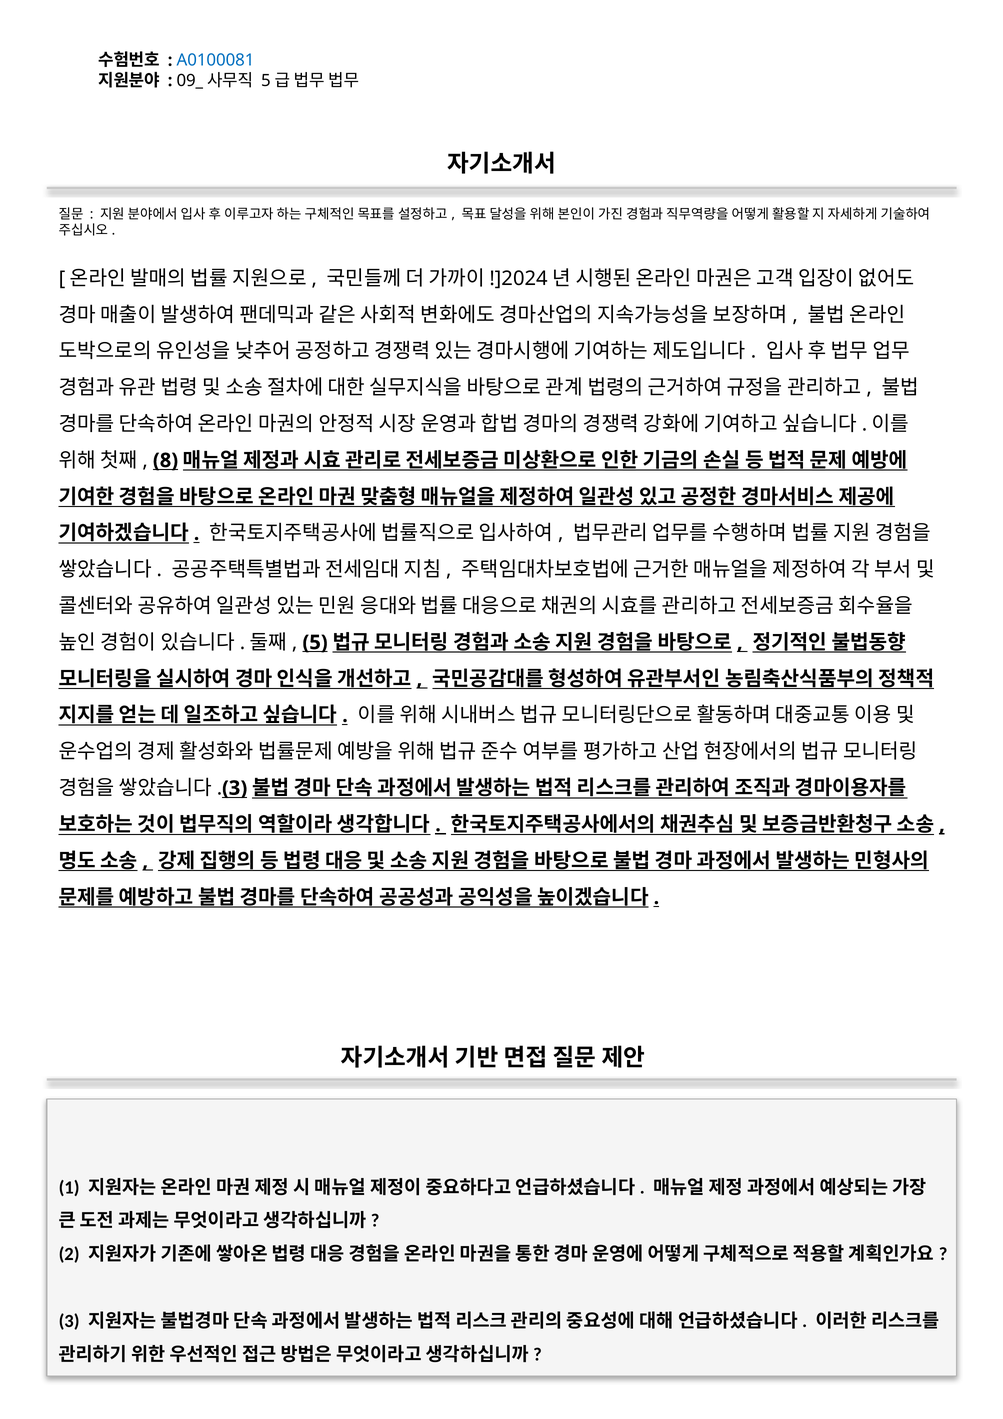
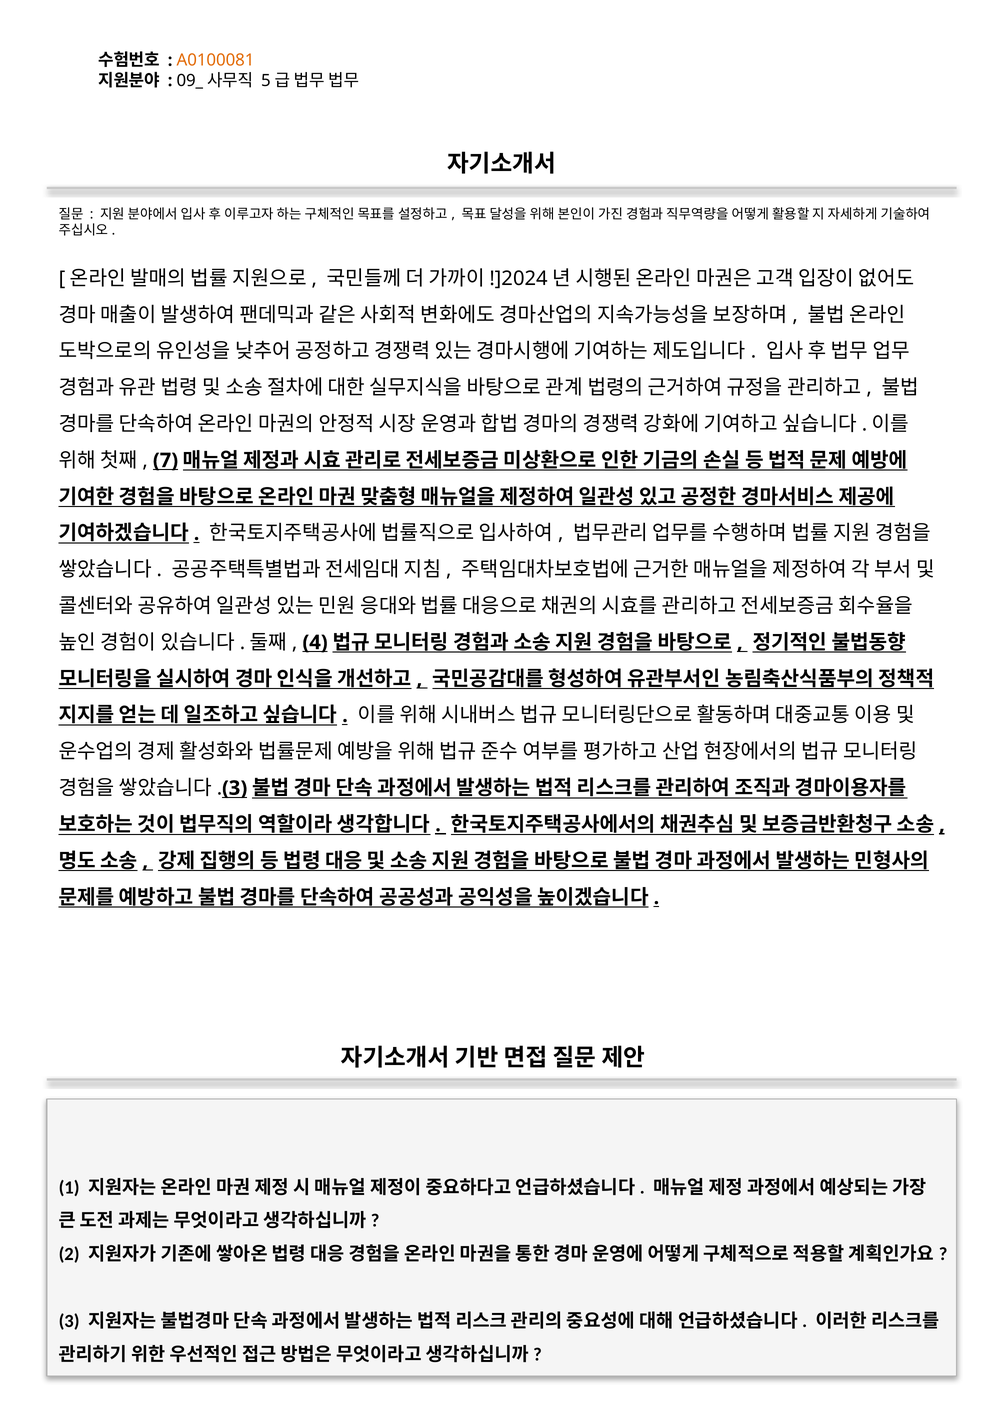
A0100081 colour: blue -> orange (216, 60)
8: 8 -> 7 (166, 460)
5: 5 -> 4 (315, 642)
